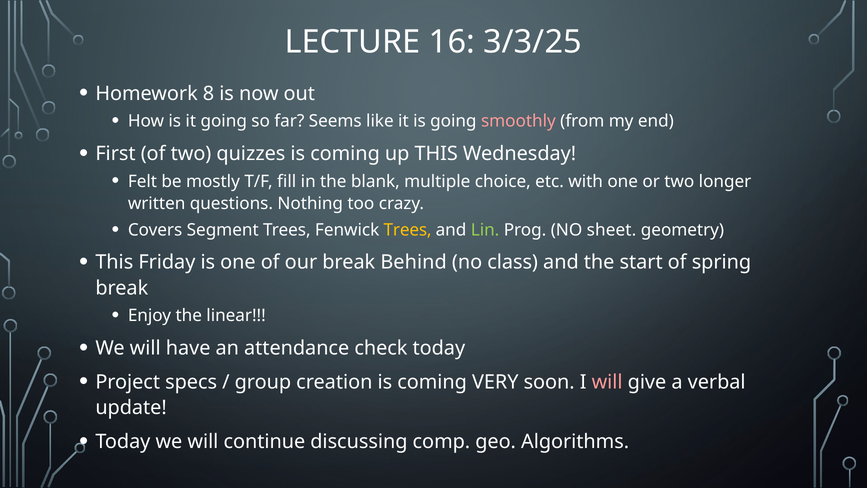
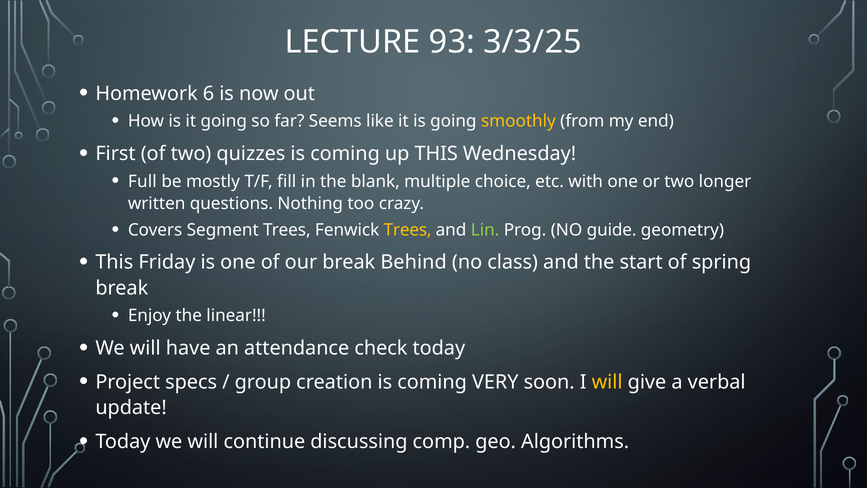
16: 16 -> 93 (452, 42)
8: 8 -> 6 (209, 93)
smoothly colour: pink -> yellow (518, 121)
Felt: Felt -> Full (142, 181)
sheet: sheet -> guide (612, 230)
will colour: pink -> yellow (607, 382)
